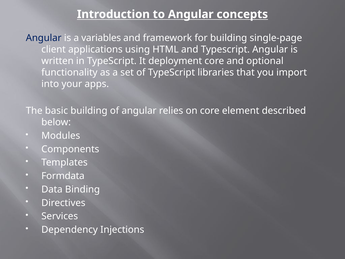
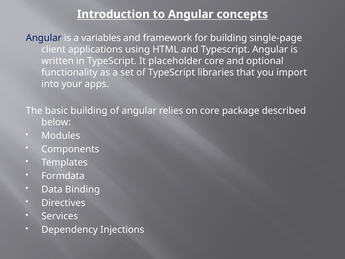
deployment: deployment -> placeholder (175, 61)
element: element -> package (241, 111)
